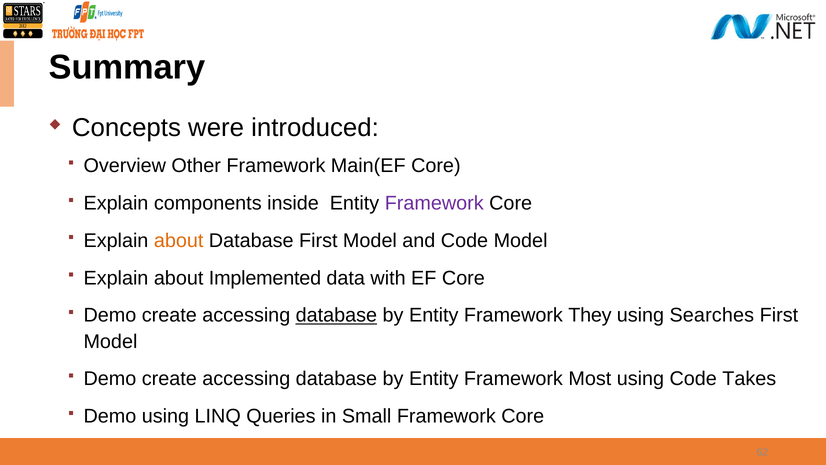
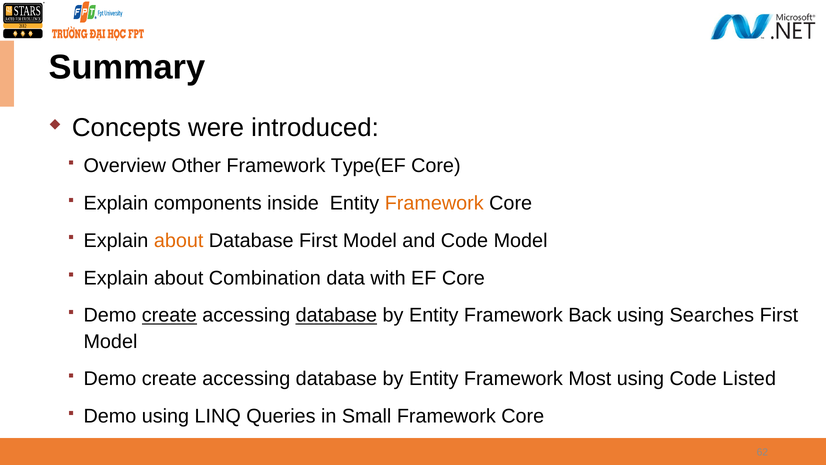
Main(EF: Main(EF -> Type(EF (368, 166)
Framework colour: purple -> orange (434, 203)
Implemented: Implemented -> Combination (265, 278)
create underline: none -> present (169, 315)
They: They -> Back (590, 315)
Takes: Takes -> Listed (749, 379)
